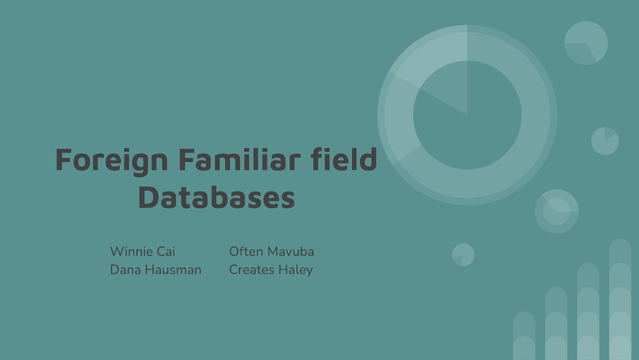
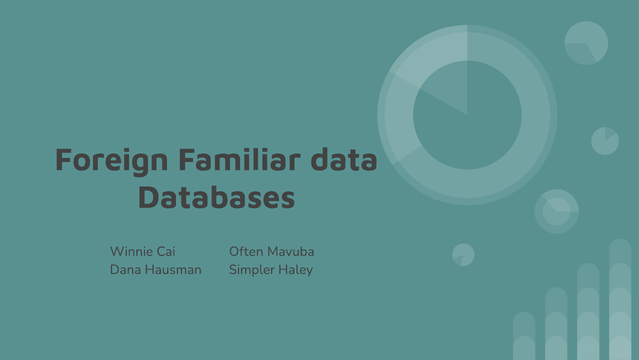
field: field -> data (344, 159)
Creates: Creates -> Simpler (252, 269)
